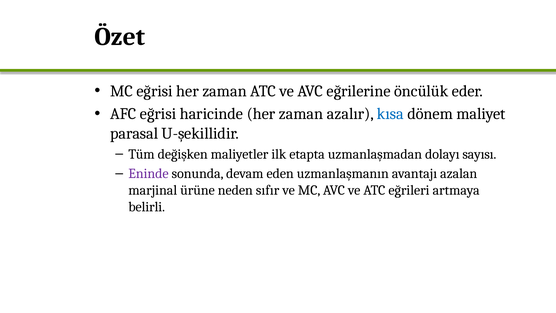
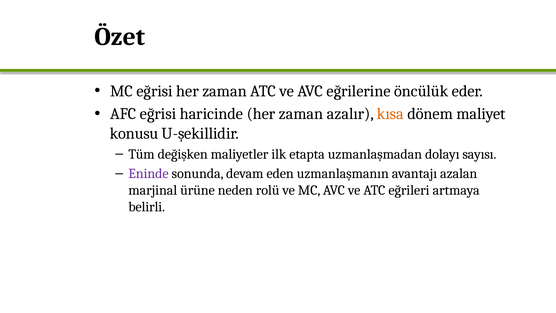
kısa colour: blue -> orange (390, 114)
parasal: parasal -> konusu (134, 133)
sıfır: sıfır -> rolü (268, 190)
